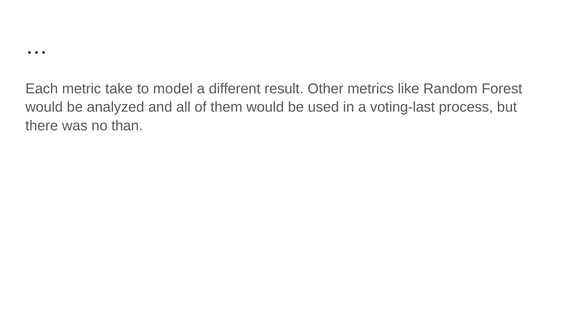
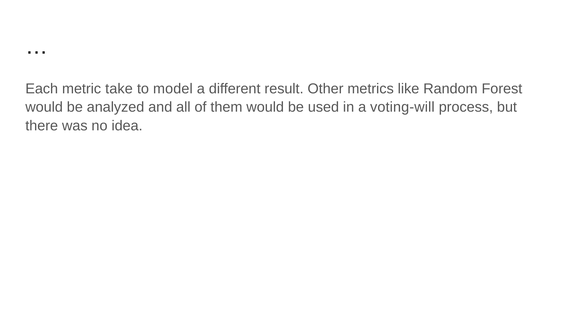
voting-last: voting-last -> voting-will (402, 107)
than: than -> idea (127, 126)
